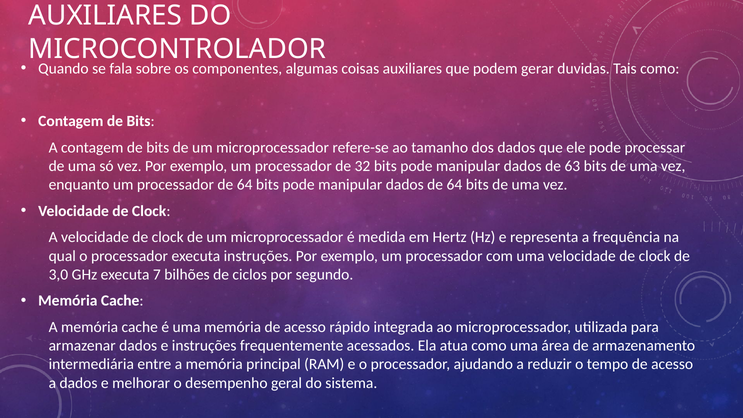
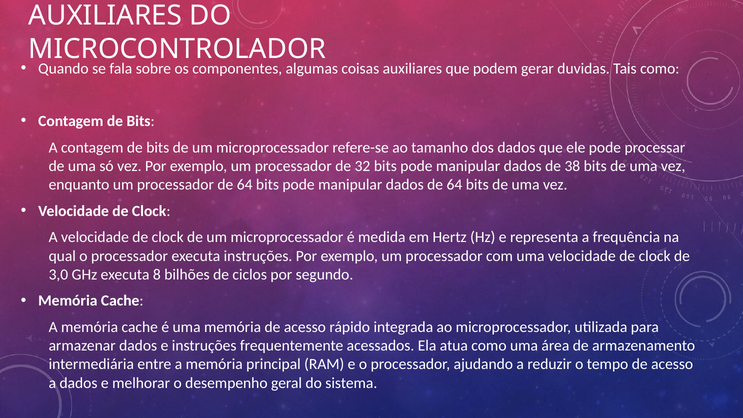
63: 63 -> 38 (572, 166)
7: 7 -> 8 (157, 274)
